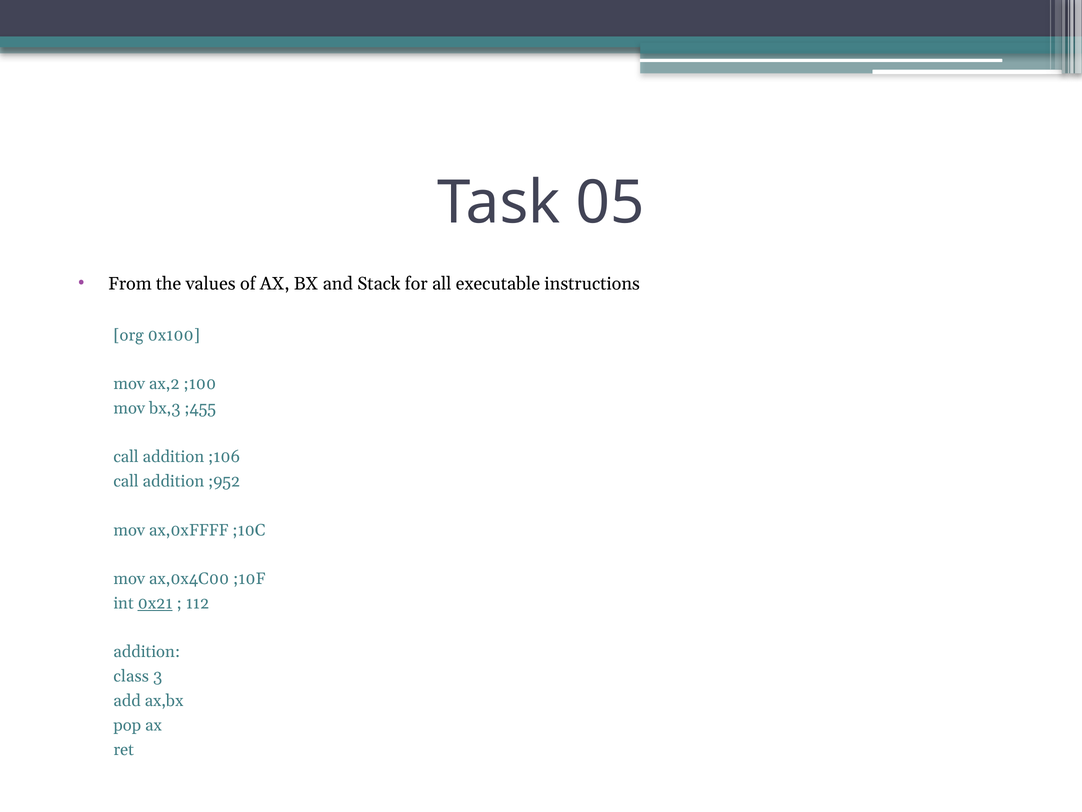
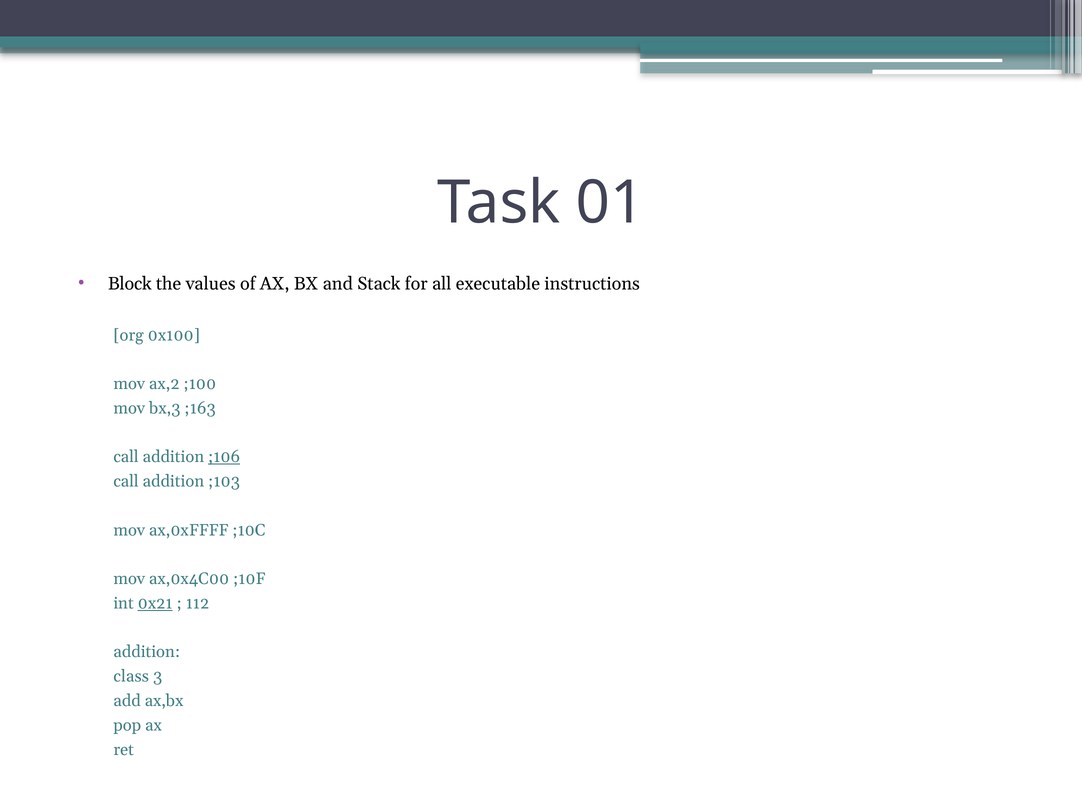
05: 05 -> 01 (610, 203)
From: From -> Block (130, 284)
;455: ;455 -> ;163 (200, 408)
;106 underline: none -> present (224, 457)
;952: ;952 -> ;103 (224, 481)
